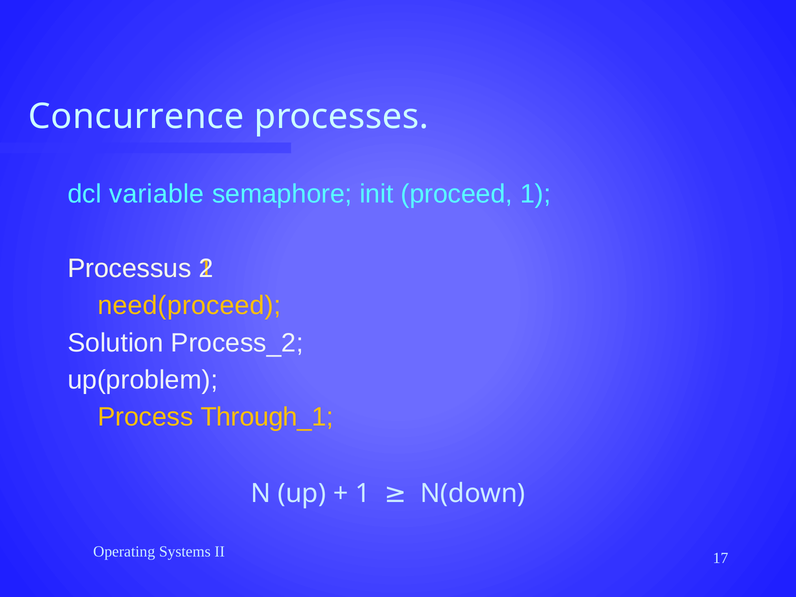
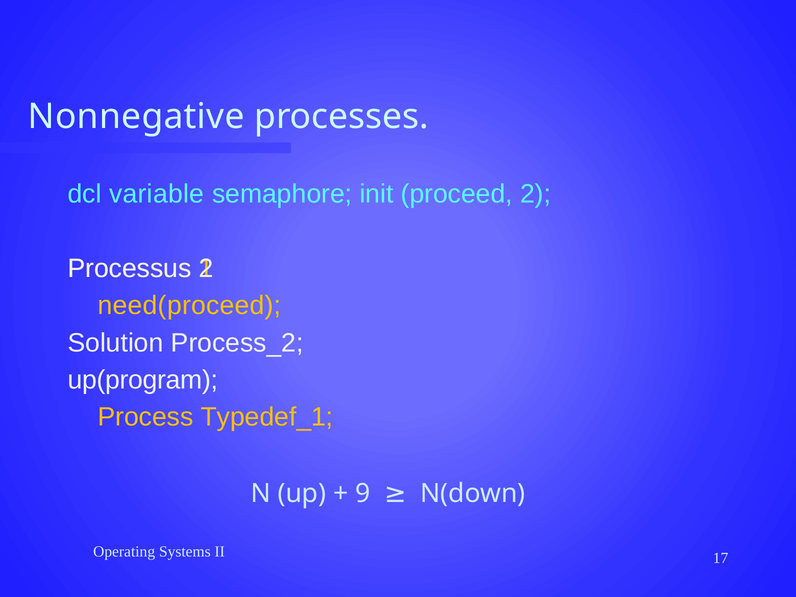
Concurrence: Concurrence -> Nonnegative (136, 117)
proceed 1: 1 -> 2 (536, 194)
up(problem: up(problem -> up(program (143, 380)
Through_1: Through_1 -> Typedef_1 (267, 417)
1: 1 -> 9 (363, 493)
